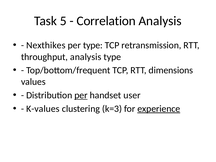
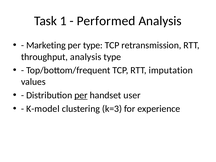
5: 5 -> 1 (63, 21)
Correlation: Correlation -> Performed (106, 21)
Nexthikes: Nexthikes -> Marketing (46, 45)
dimensions: dimensions -> imputation (171, 70)
K-values: K-values -> K-model (43, 109)
experience underline: present -> none (159, 109)
